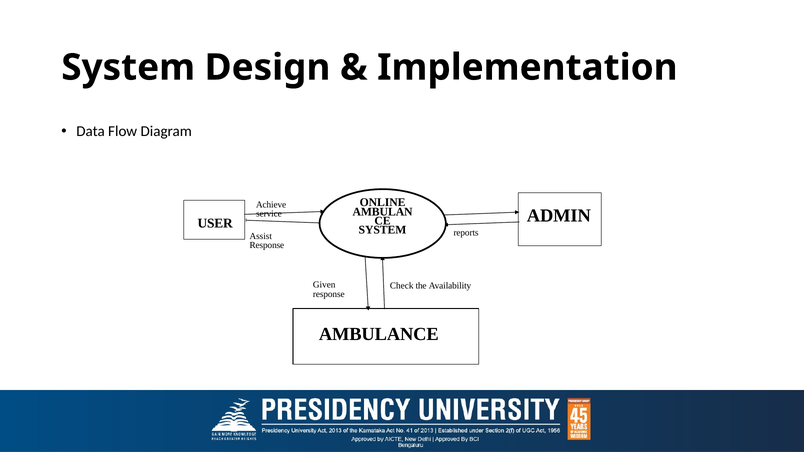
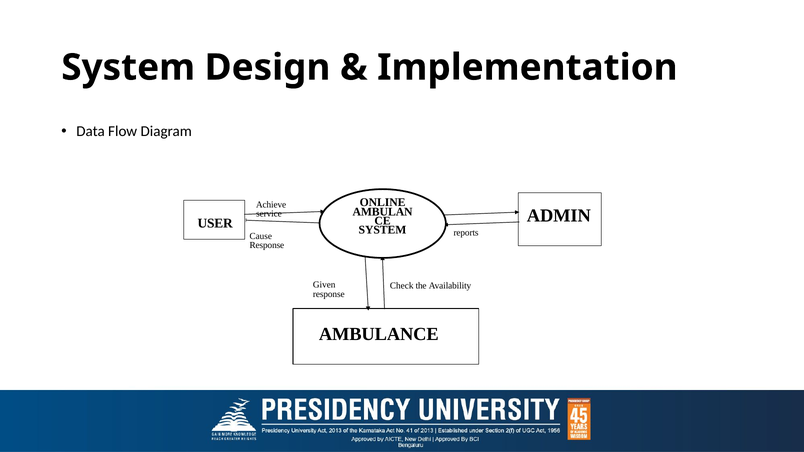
Assist: Assist -> Cause (261, 236)
